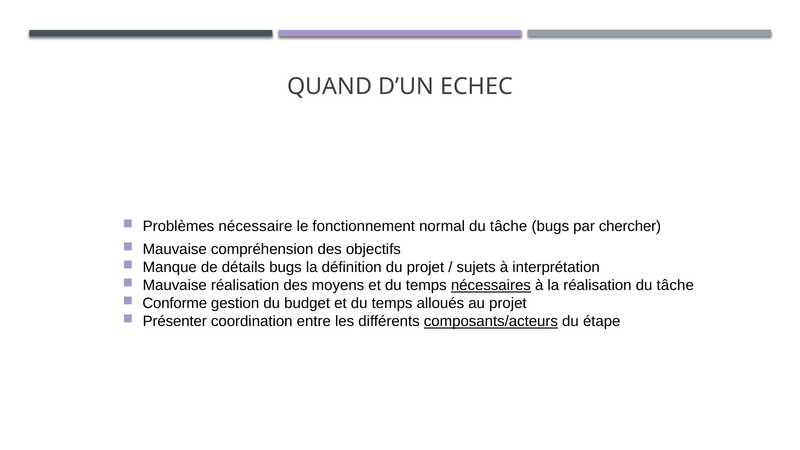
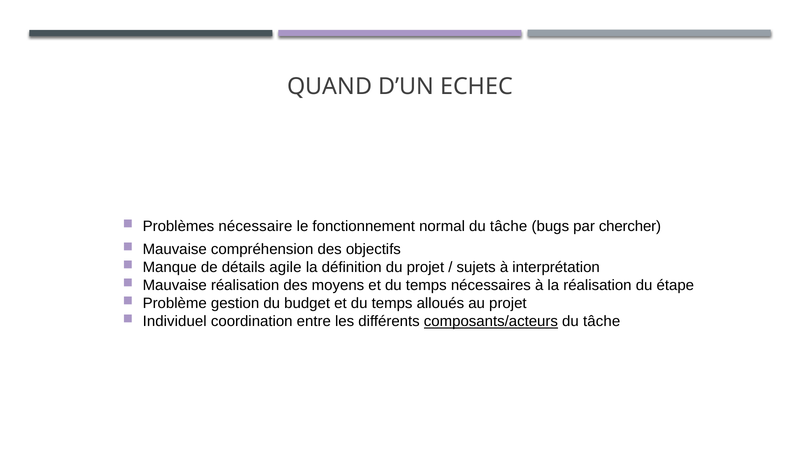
détails bugs: bugs -> agile (285, 267)
nécessaires underline: present -> none (491, 285)
réalisation du tâche: tâche -> étape (675, 285)
Conforme: Conforme -> Problème (175, 303)
Présenter: Présenter -> Individuel (175, 321)
étape: étape -> tâche (602, 321)
